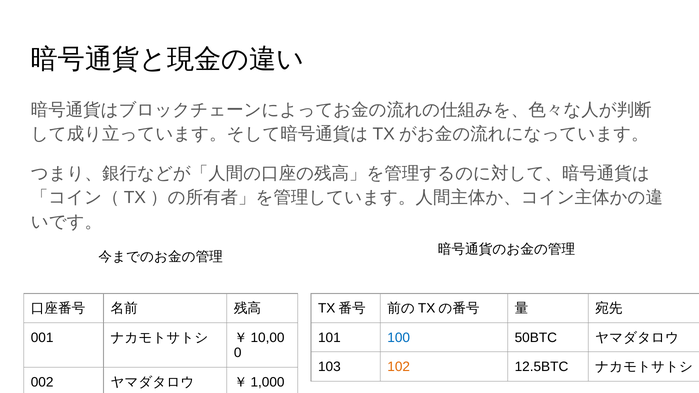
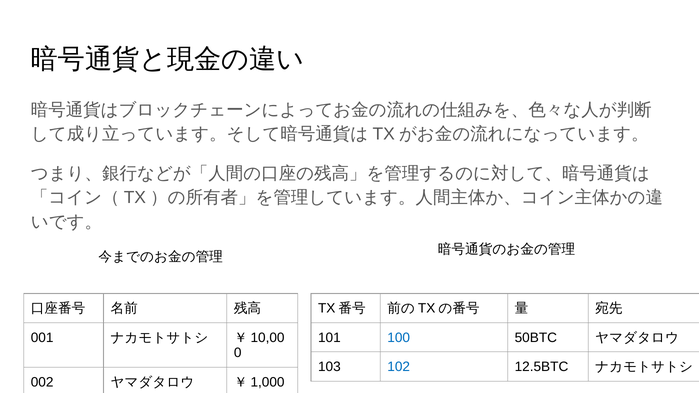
102 colour: orange -> blue (399, 367)
